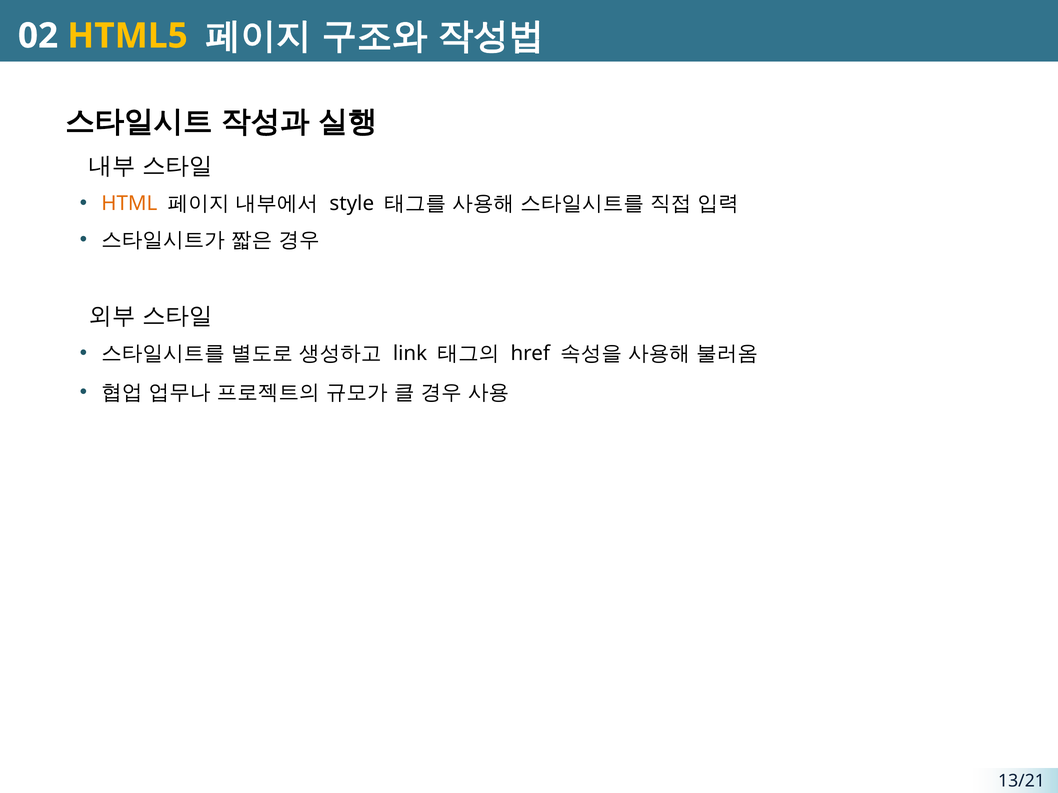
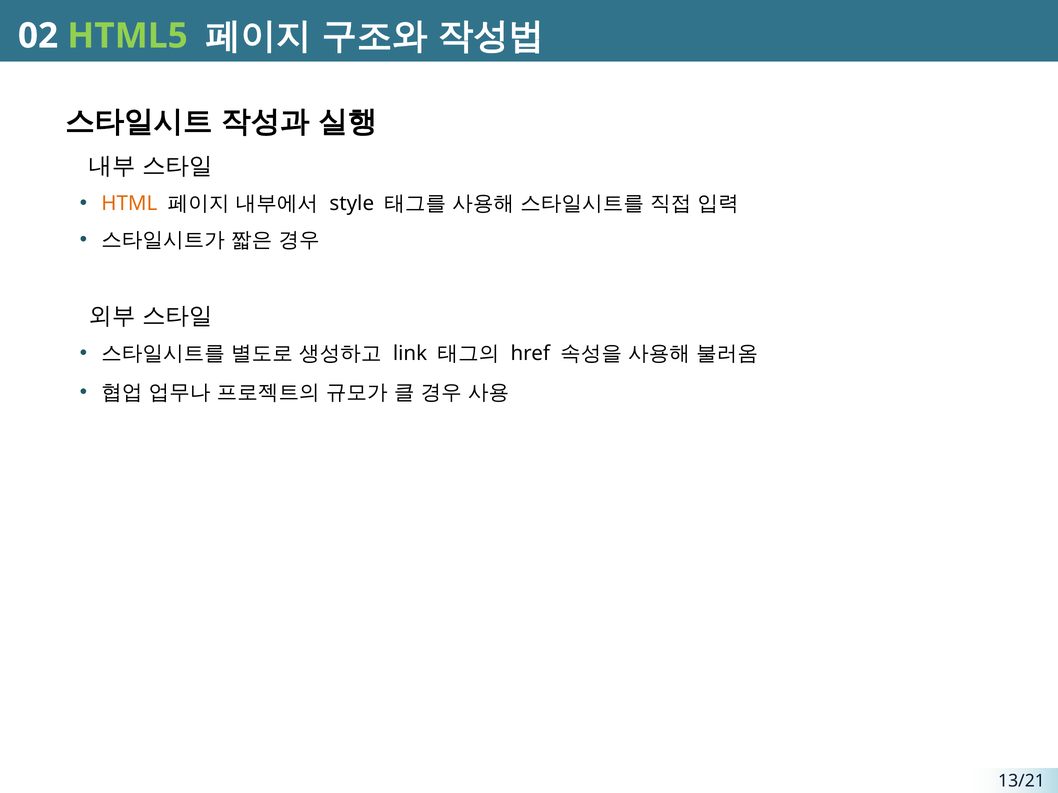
HTML5 colour: yellow -> light green (128, 36)
